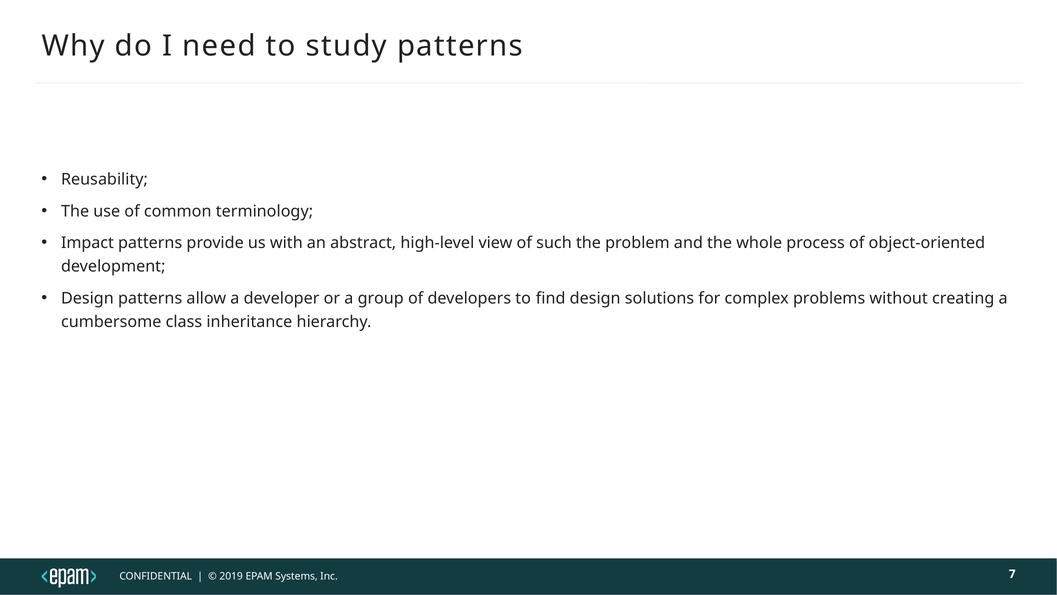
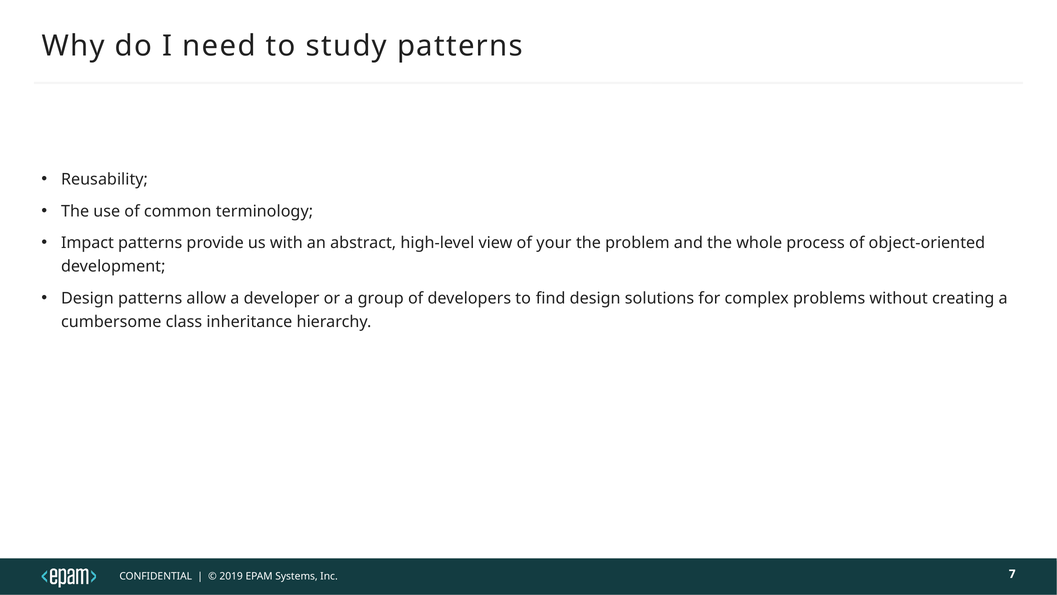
such: such -> your (554, 243)
